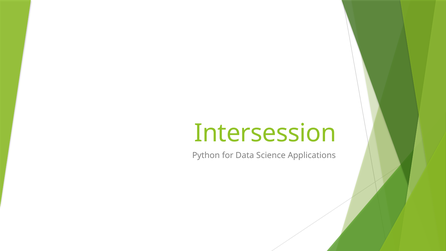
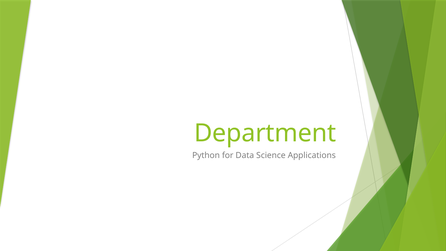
Intersession: Intersession -> Department (265, 133)
